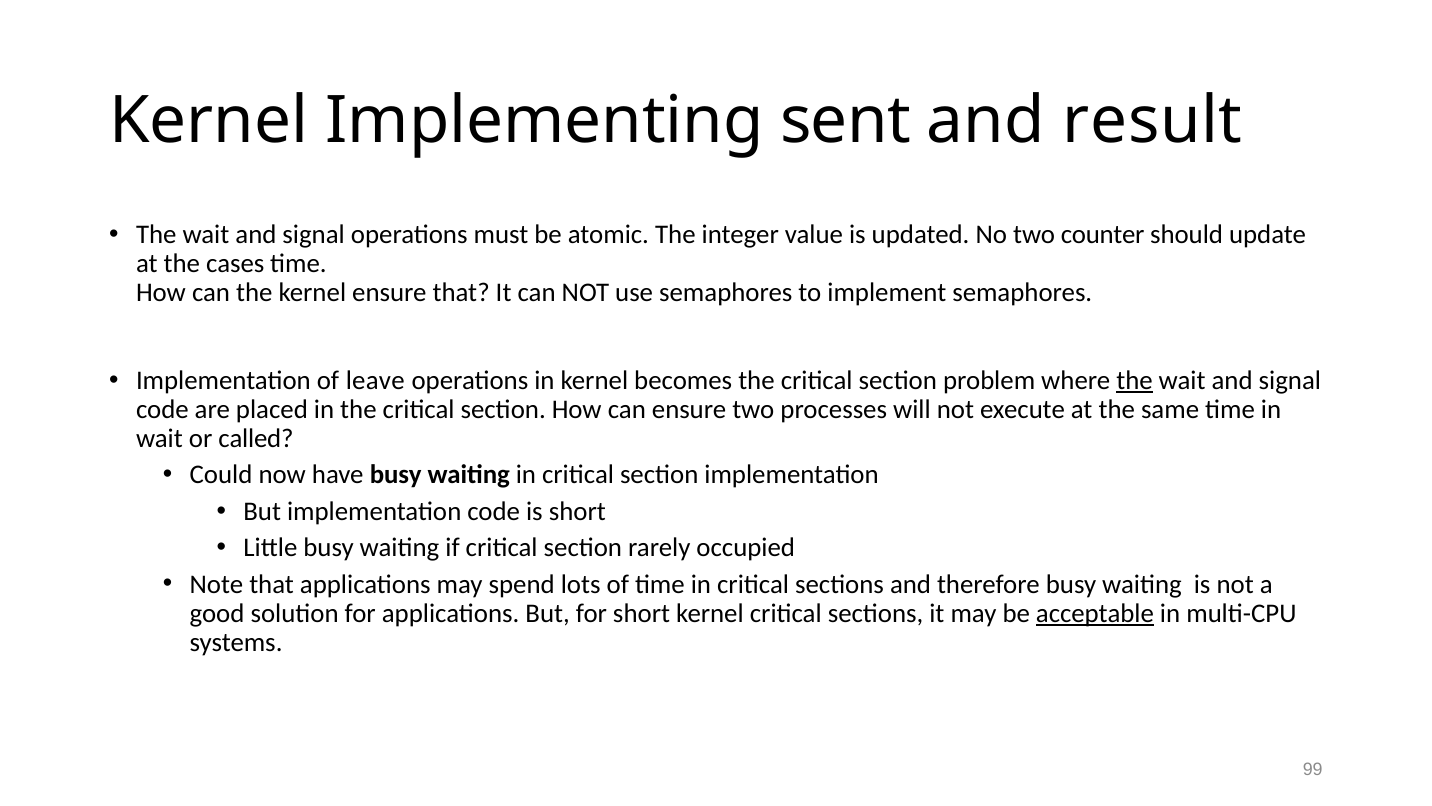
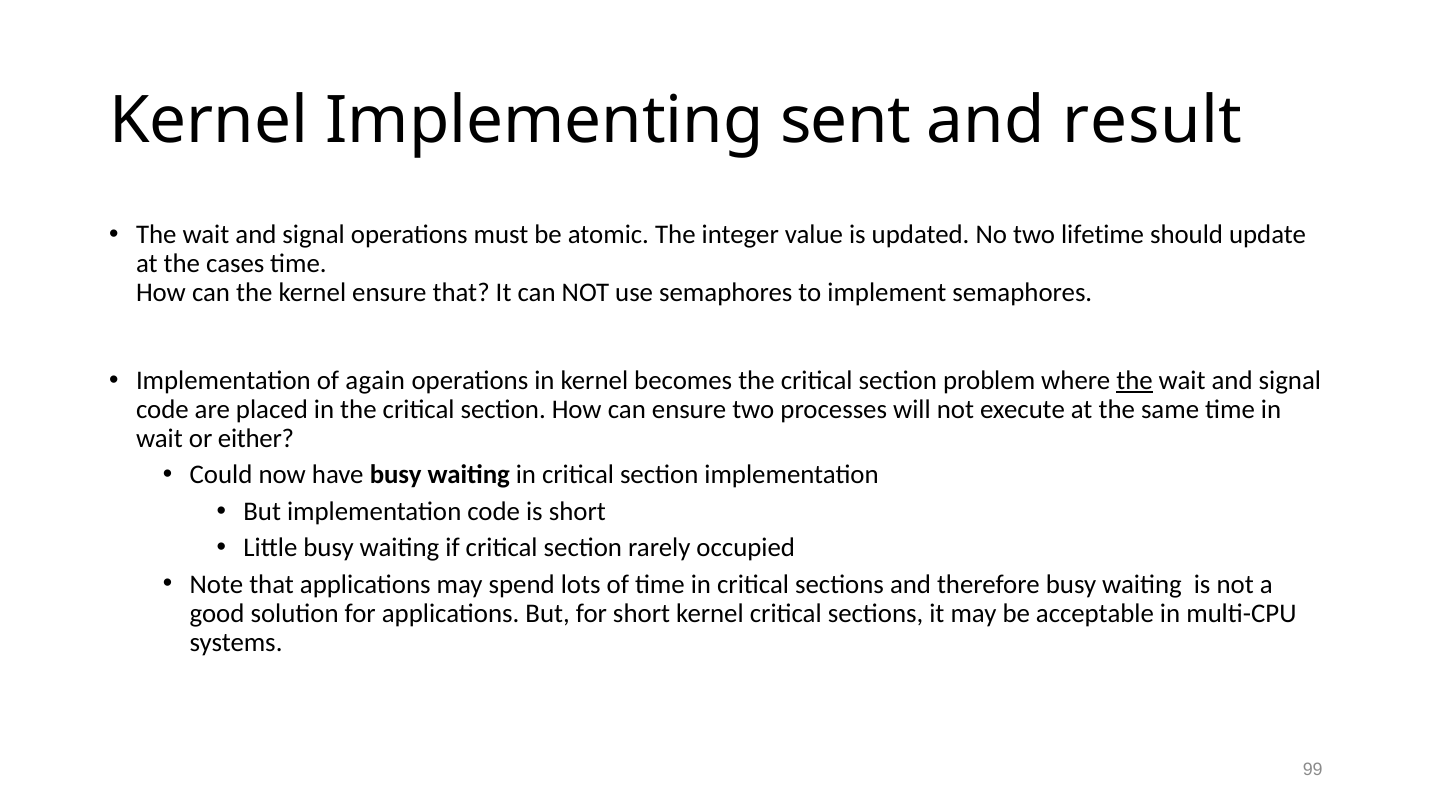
counter: counter -> lifetime (1103, 234)
leave: leave -> again (375, 380)
called: called -> either (256, 438)
acceptable underline: present -> none (1095, 613)
